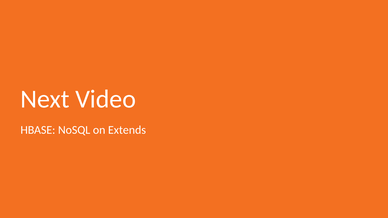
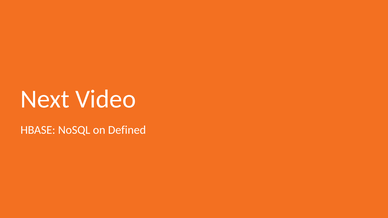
Extends: Extends -> Defined (127, 130)
